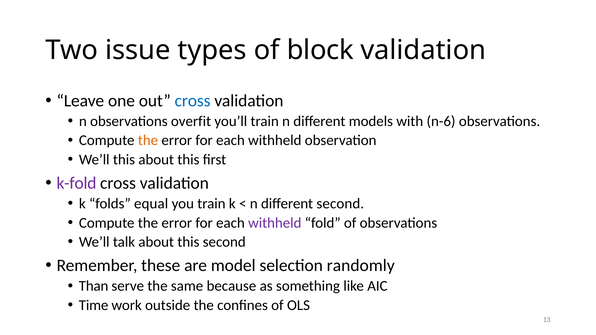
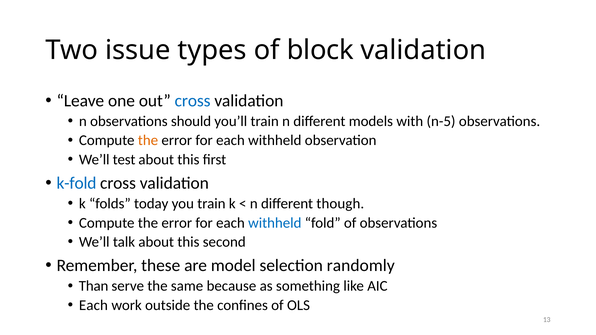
overfit: overfit -> should (191, 121)
n-6: n-6 -> n-5 (441, 121)
We’ll this: this -> test (124, 160)
k-fold colour: purple -> blue (76, 183)
equal: equal -> today (151, 204)
different second: second -> though (340, 204)
withheld colour: purple -> blue (275, 223)
Time: Time -> Each (93, 305)
